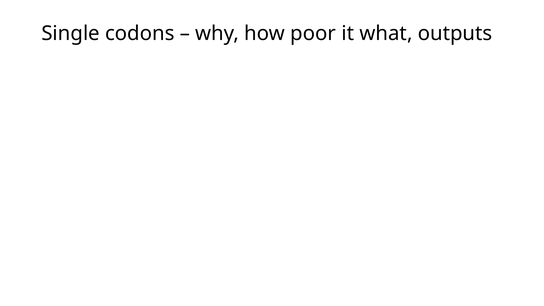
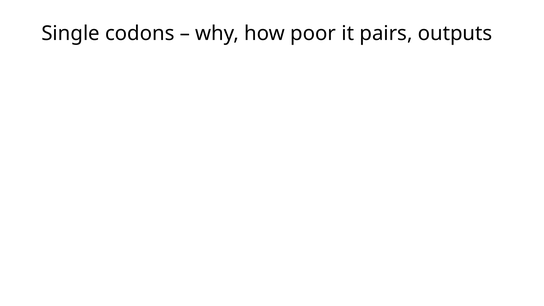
what: what -> pairs (386, 33)
